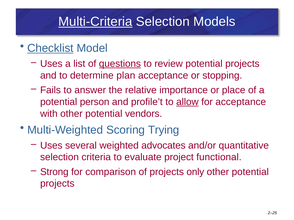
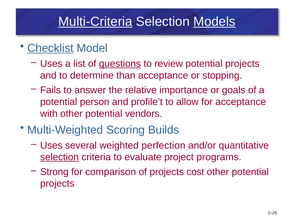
Models underline: none -> present (214, 22)
plan: plan -> than (126, 76)
place: place -> goals (234, 90)
allow underline: present -> none (187, 102)
Trying: Trying -> Builds (164, 130)
advocates: advocates -> perfection (163, 146)
selection underline: none -> present (59, 158)
functional: functional -> programs (219, 158)
only: only -> cost (195, 172)
